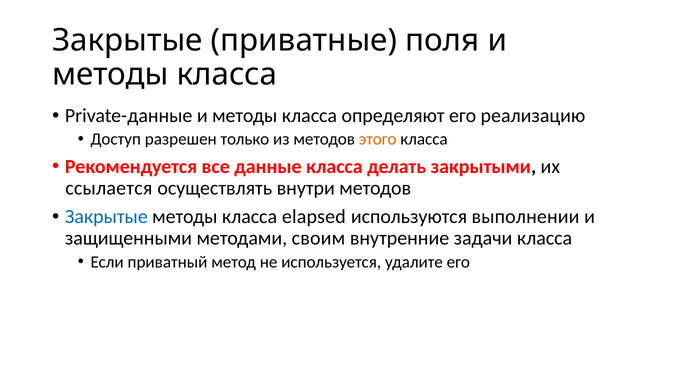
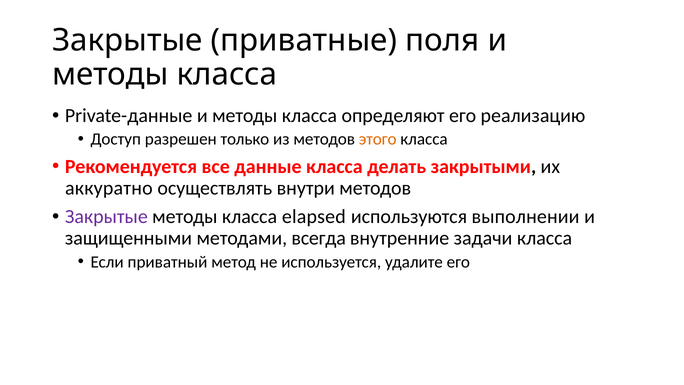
ссылается: ссылается -> аккуратно (109, 188)
Закрытые colour: blue -> purple (106, 217)
своим: своим -> всегда (319, 238)
